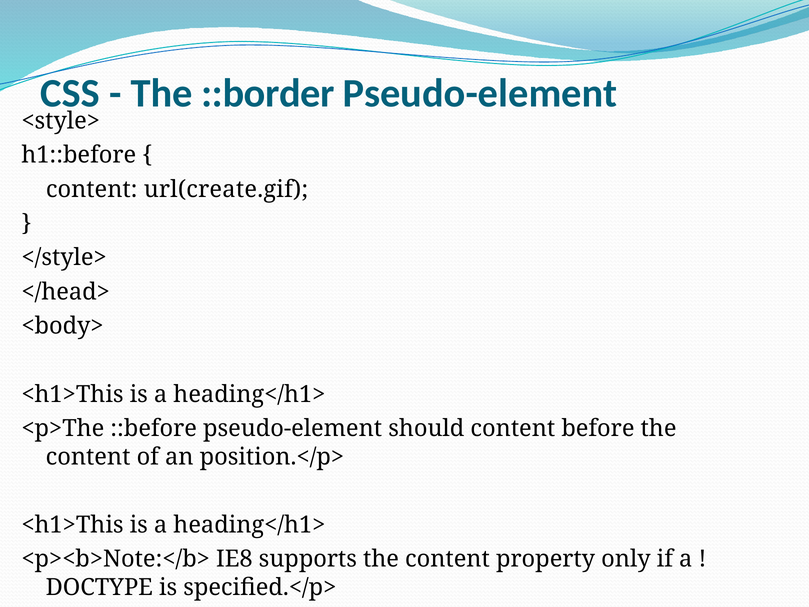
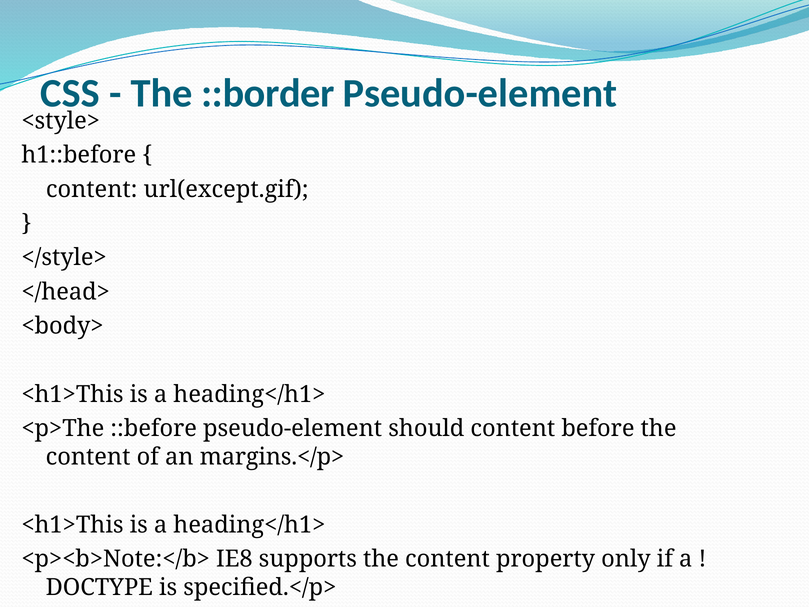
url(create.gif: url(create.gif -> url(except.gif (226, 189)
position.</p>: position.</p> -> margins.</p> (272, 457)
